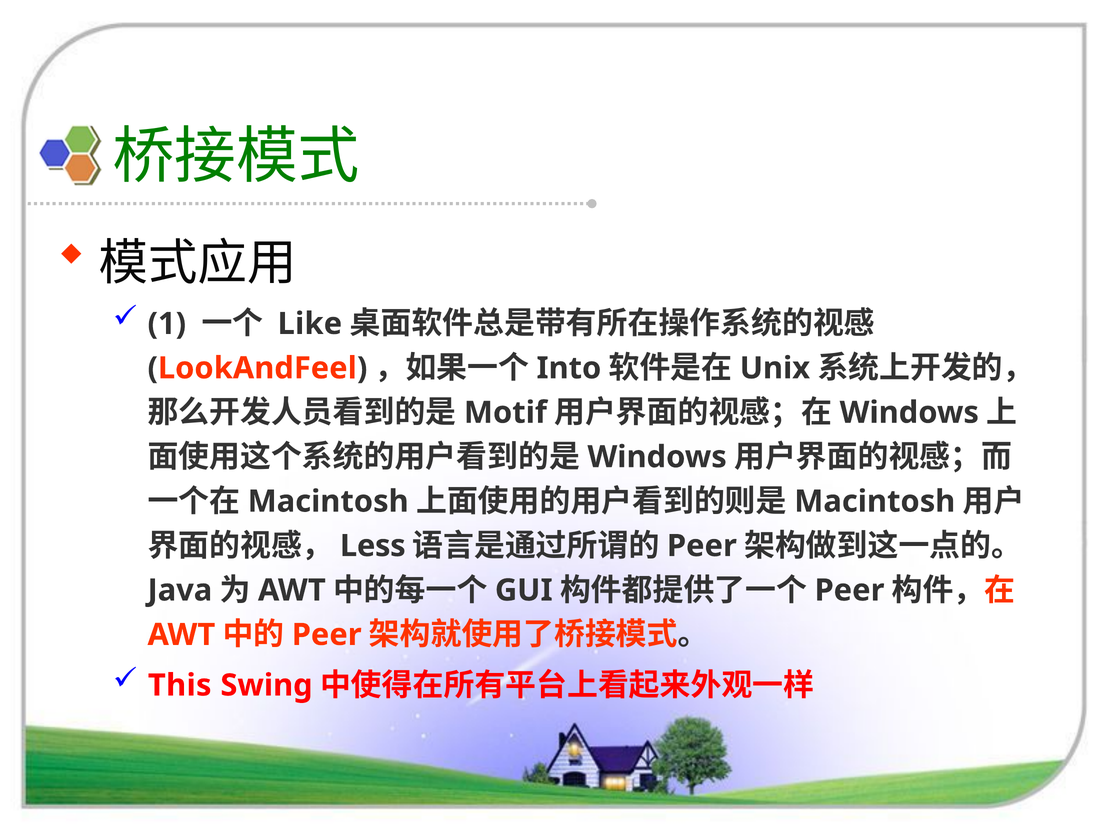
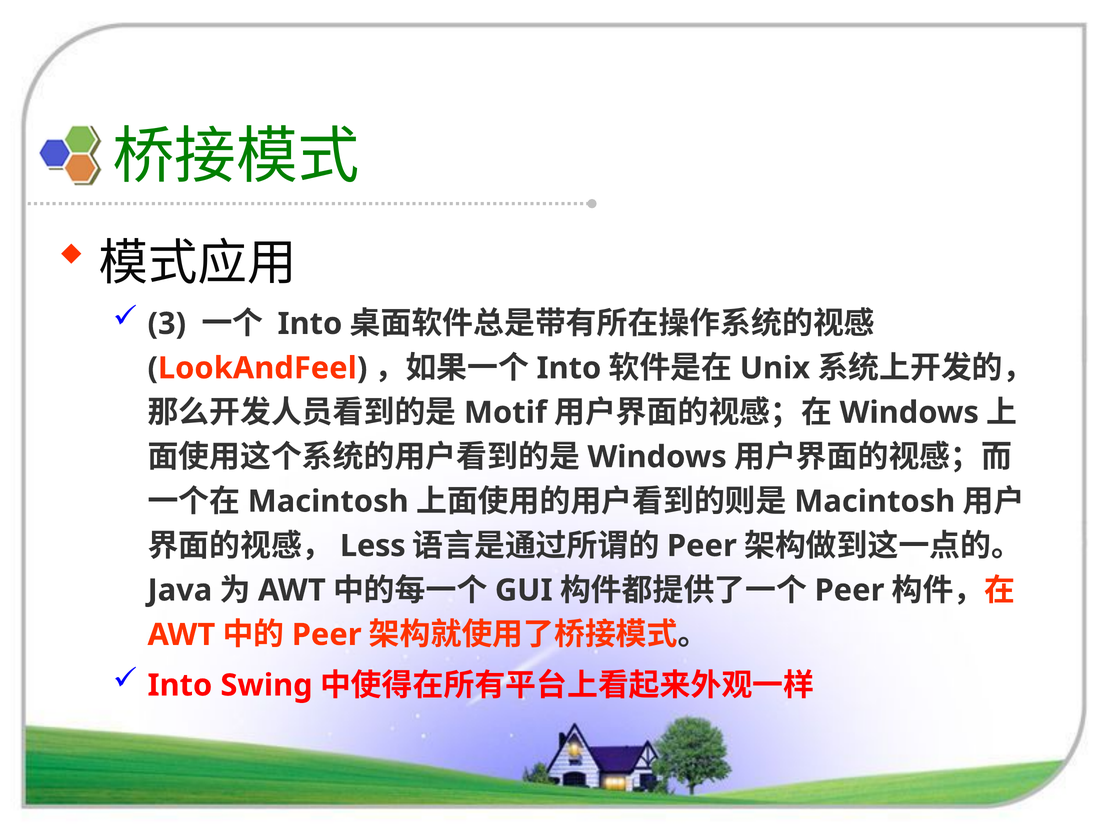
1: 1 -> 3 (167, 324)
Like: Like -> Into (310, 324)
This: This -> Into (180, 685)
